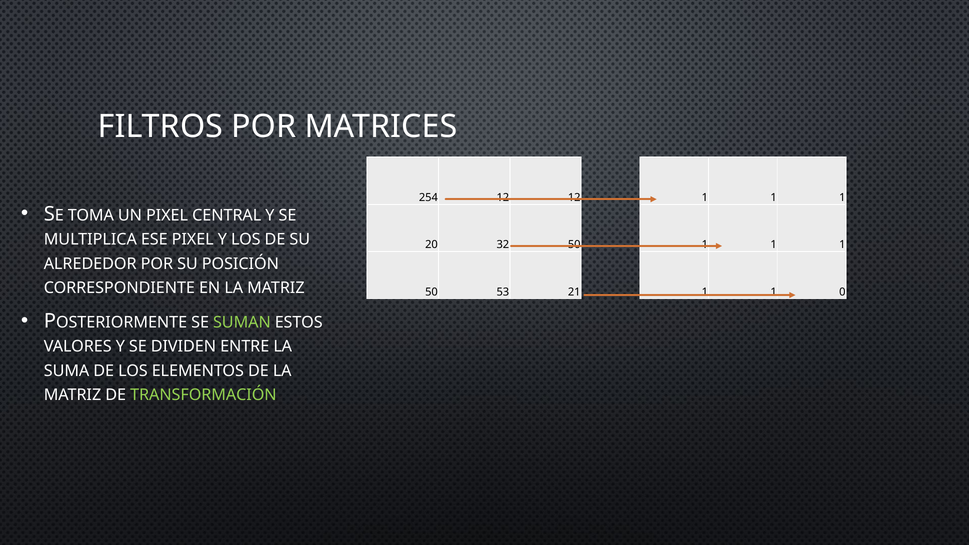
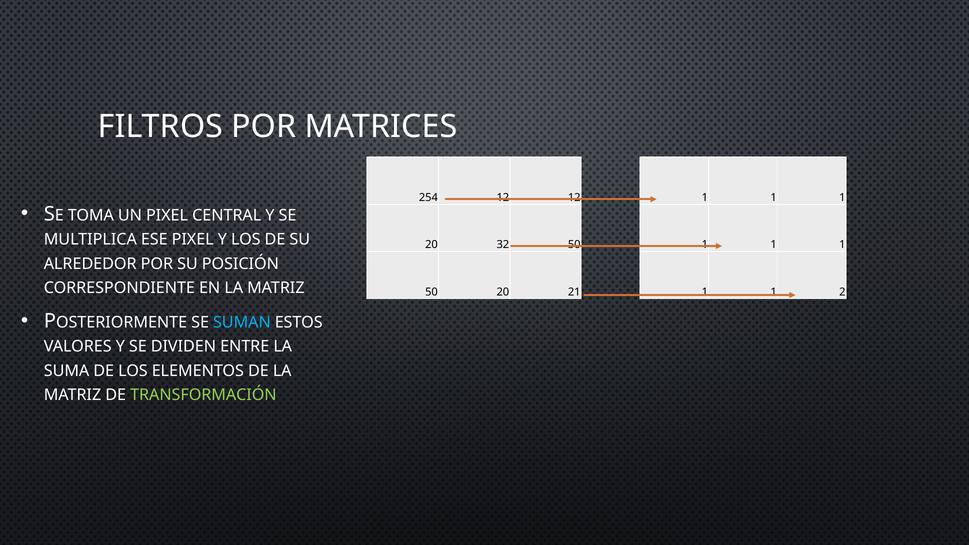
50 53: 53 -> 20 (503, 292)
0: 0 -> 2 (842, 292)
SUMAN colour: light green -> light blue (242, 322)
